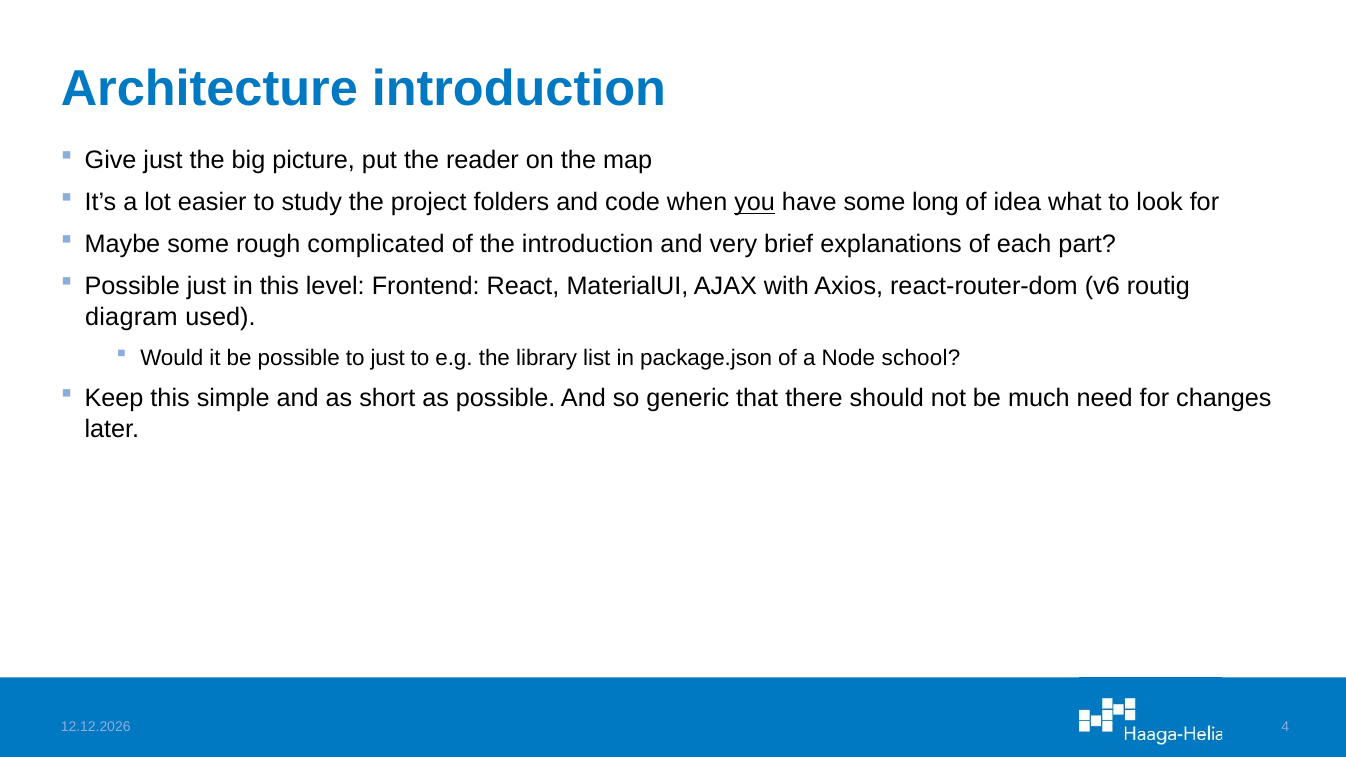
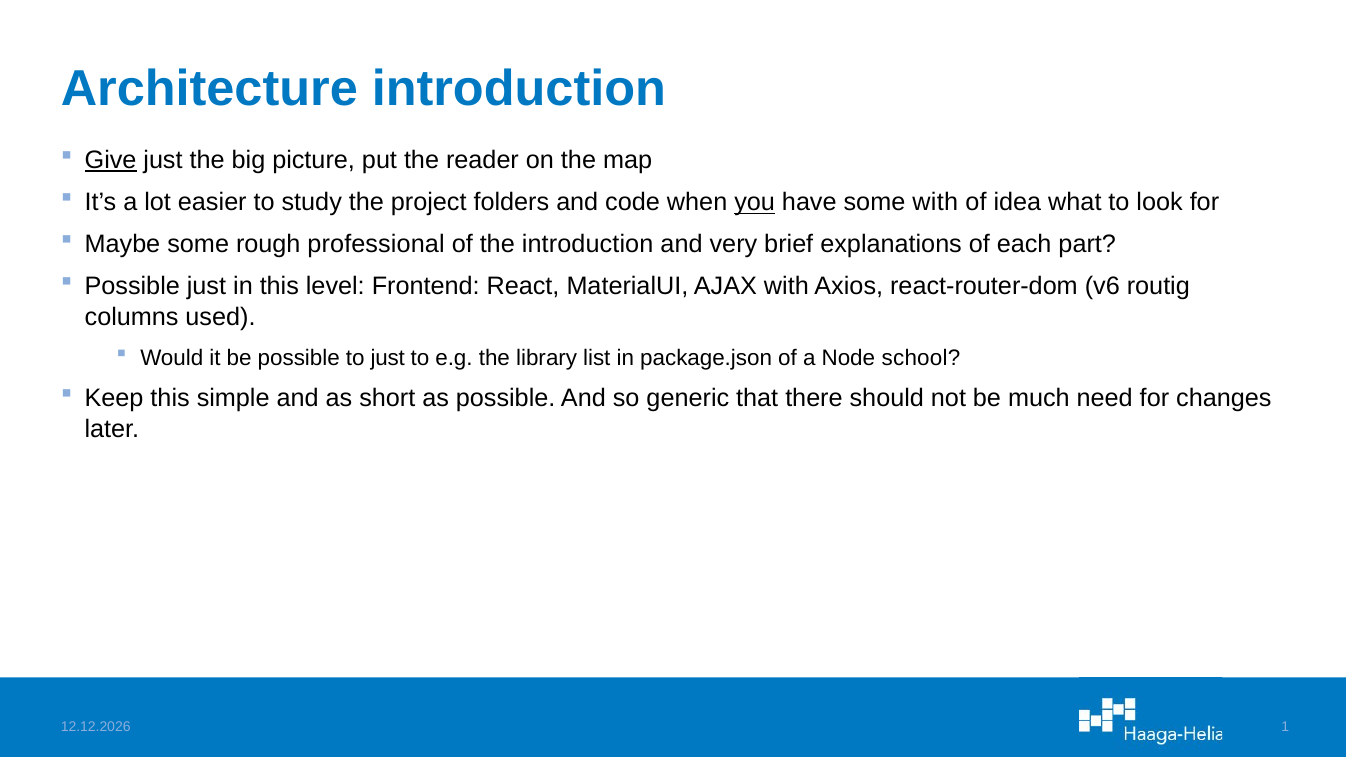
Give underline: none -> present (111, 160)
some long: long -> with (935, 202)
complicated: complicated -> professional (376, 245)
diagram: diagram -> columns (132, 317)
4: 4 -> 1 (1285, 727)
